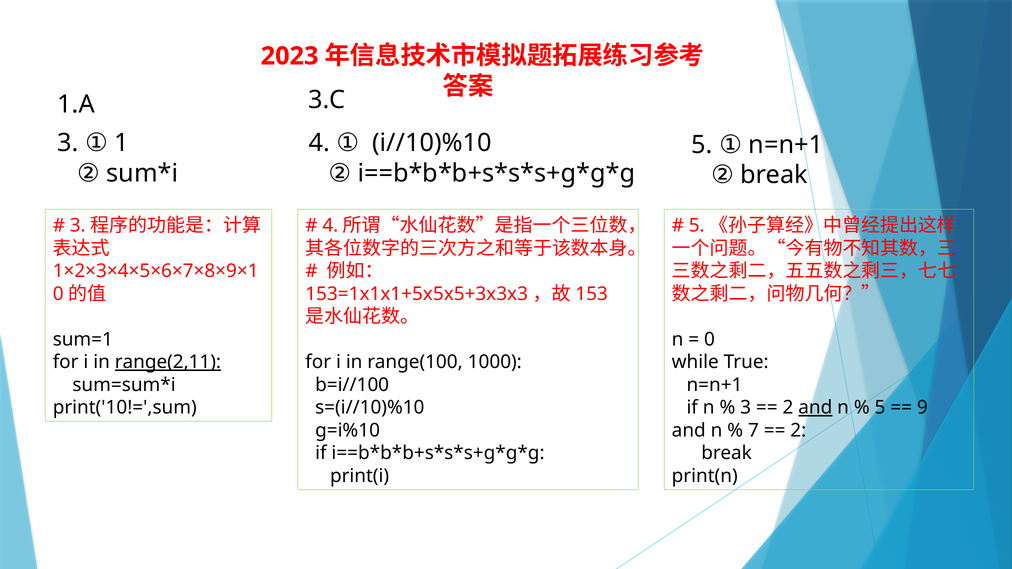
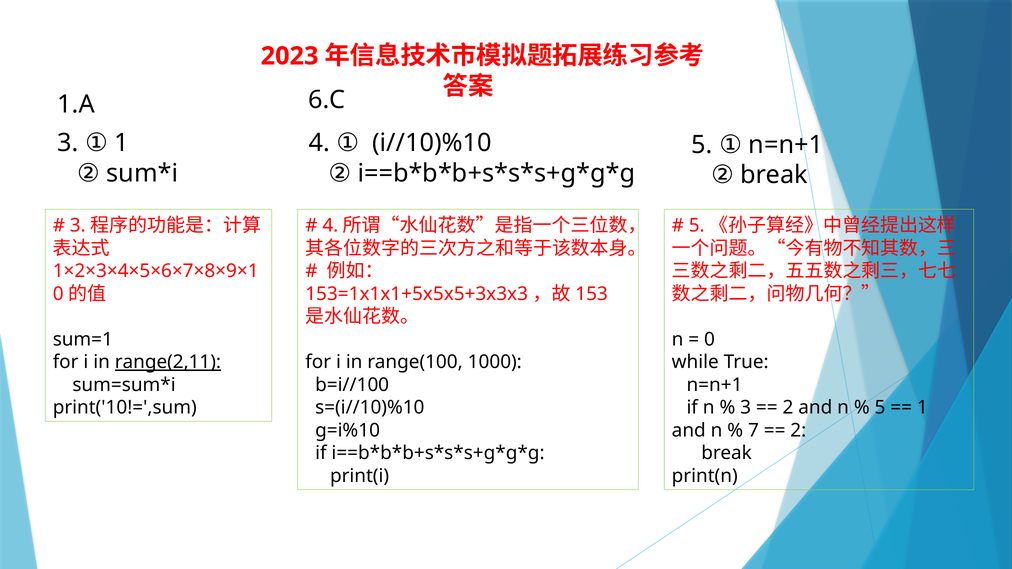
3.C: 3.C -> 6.C (327, 100)
and underline: present -> none (815, 408)
9: 9 -> 1 (922, 408)
